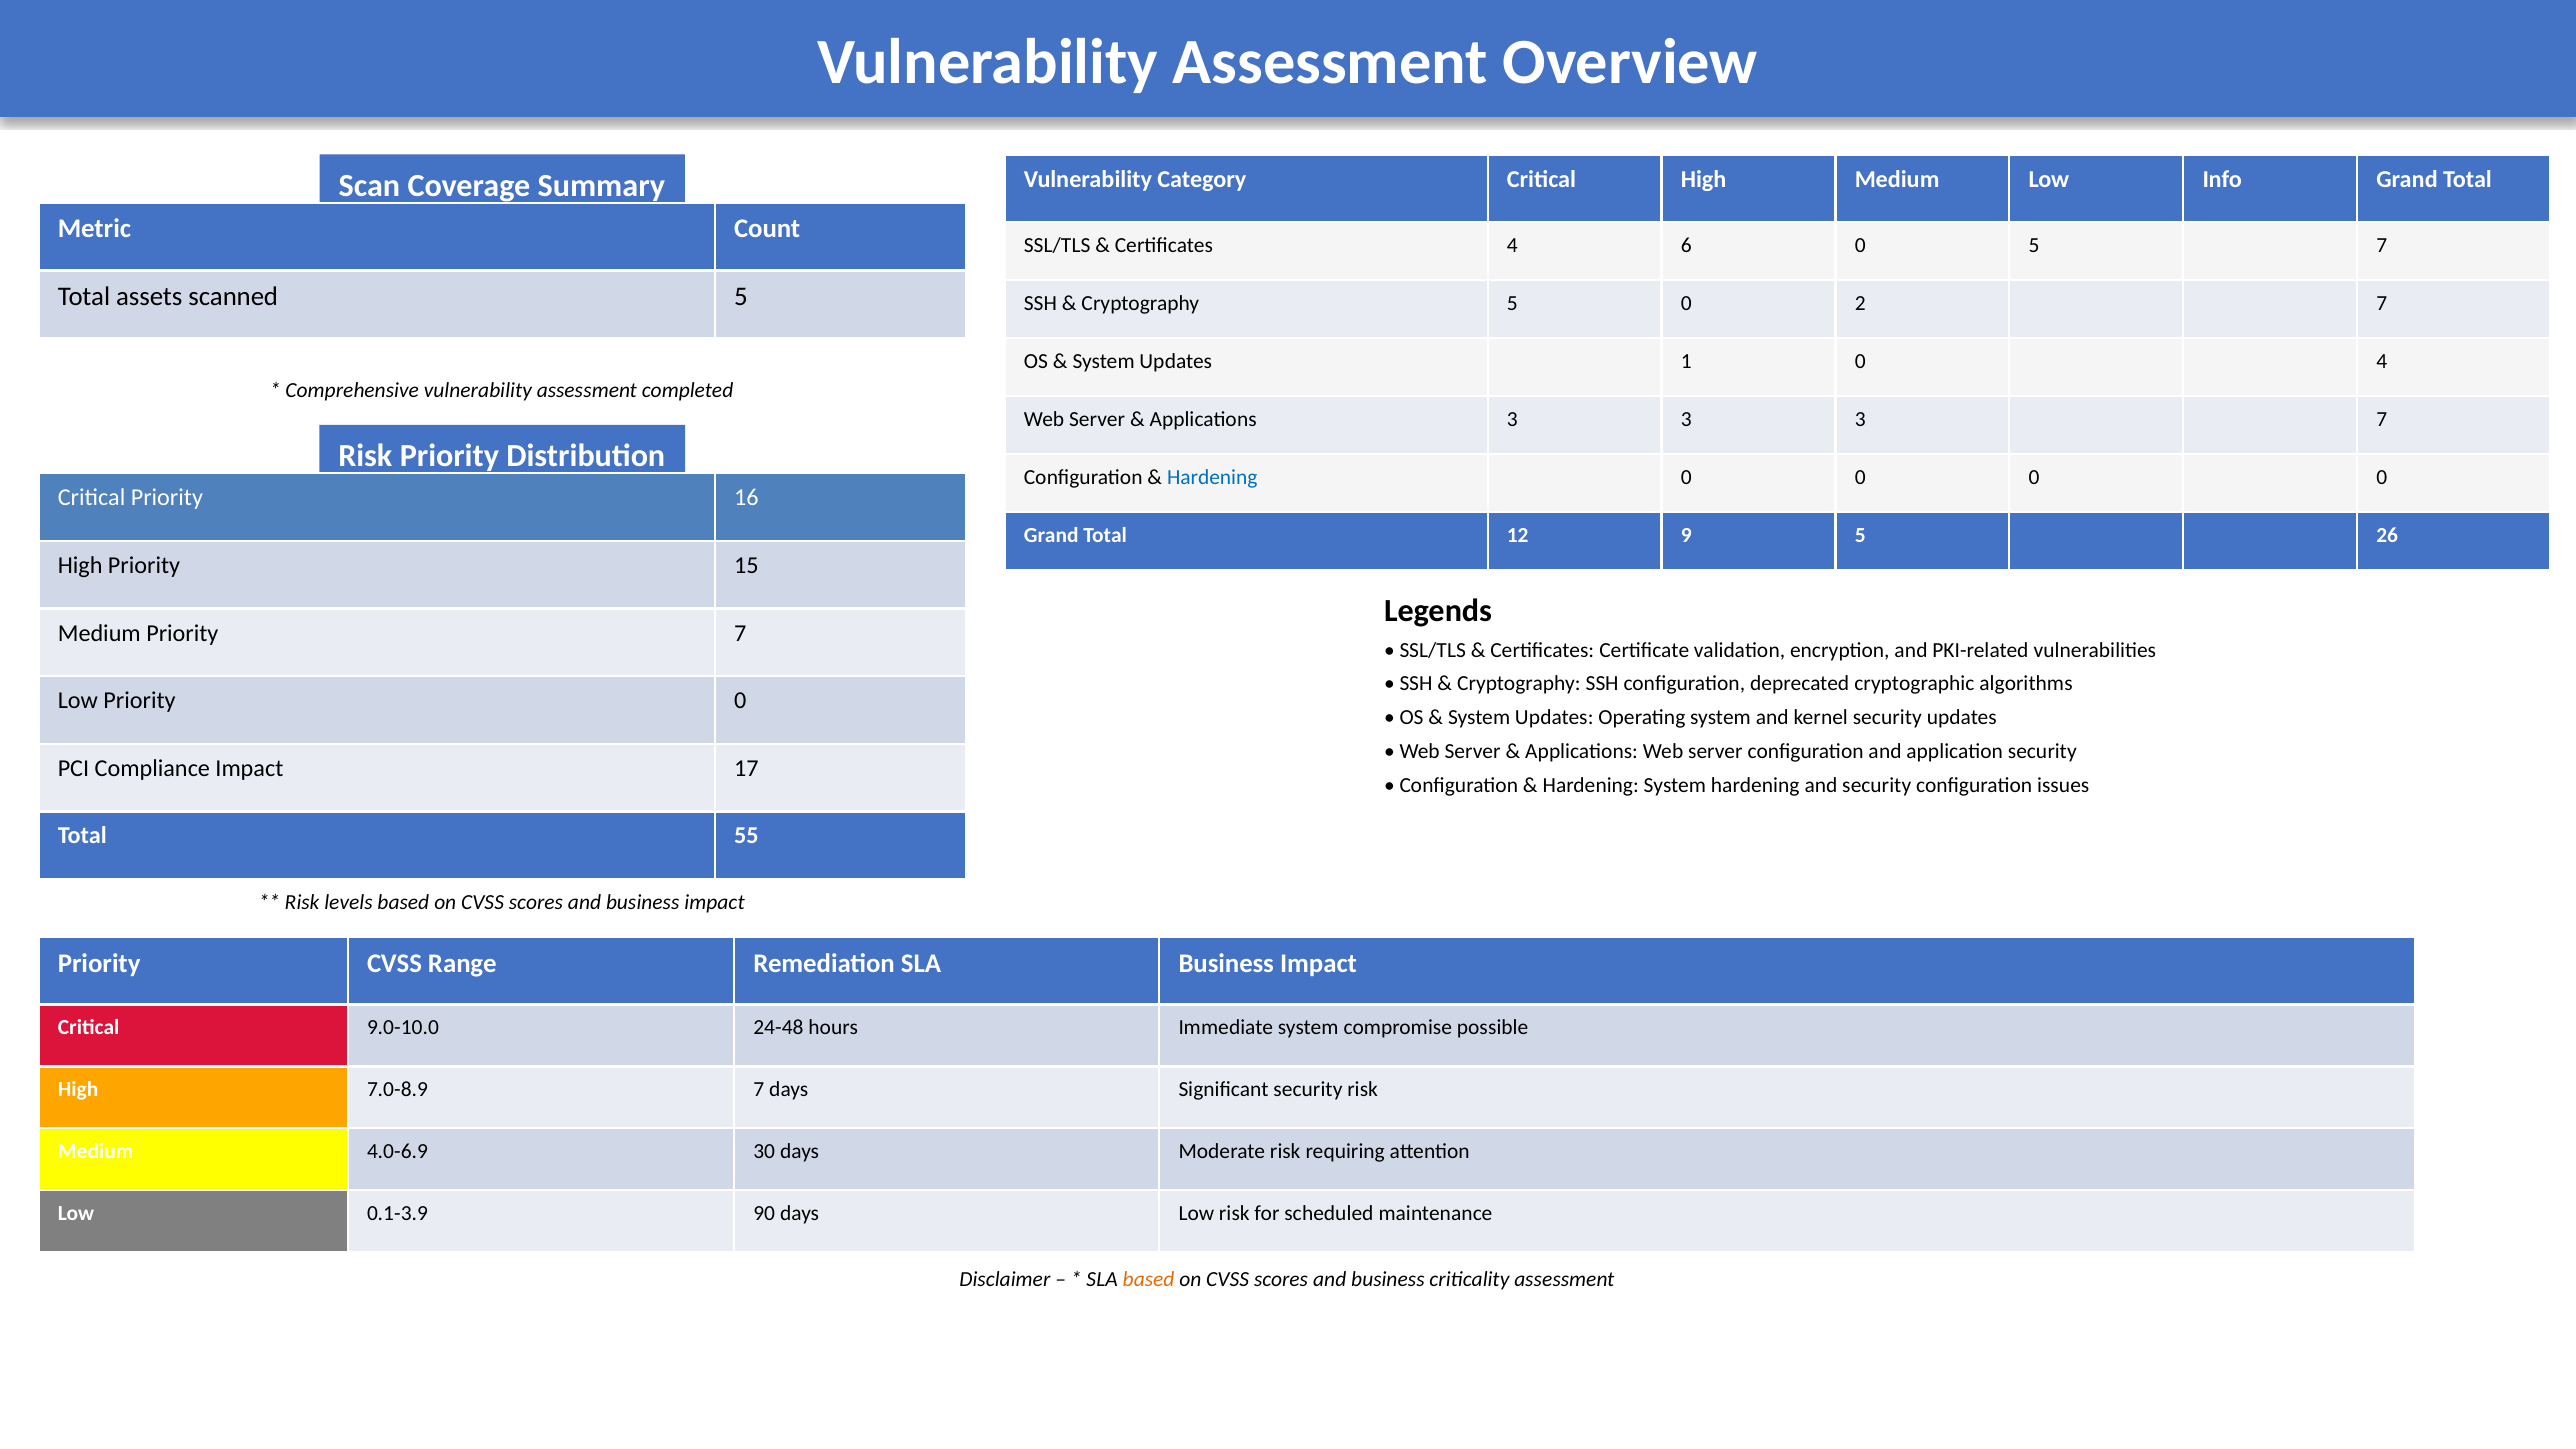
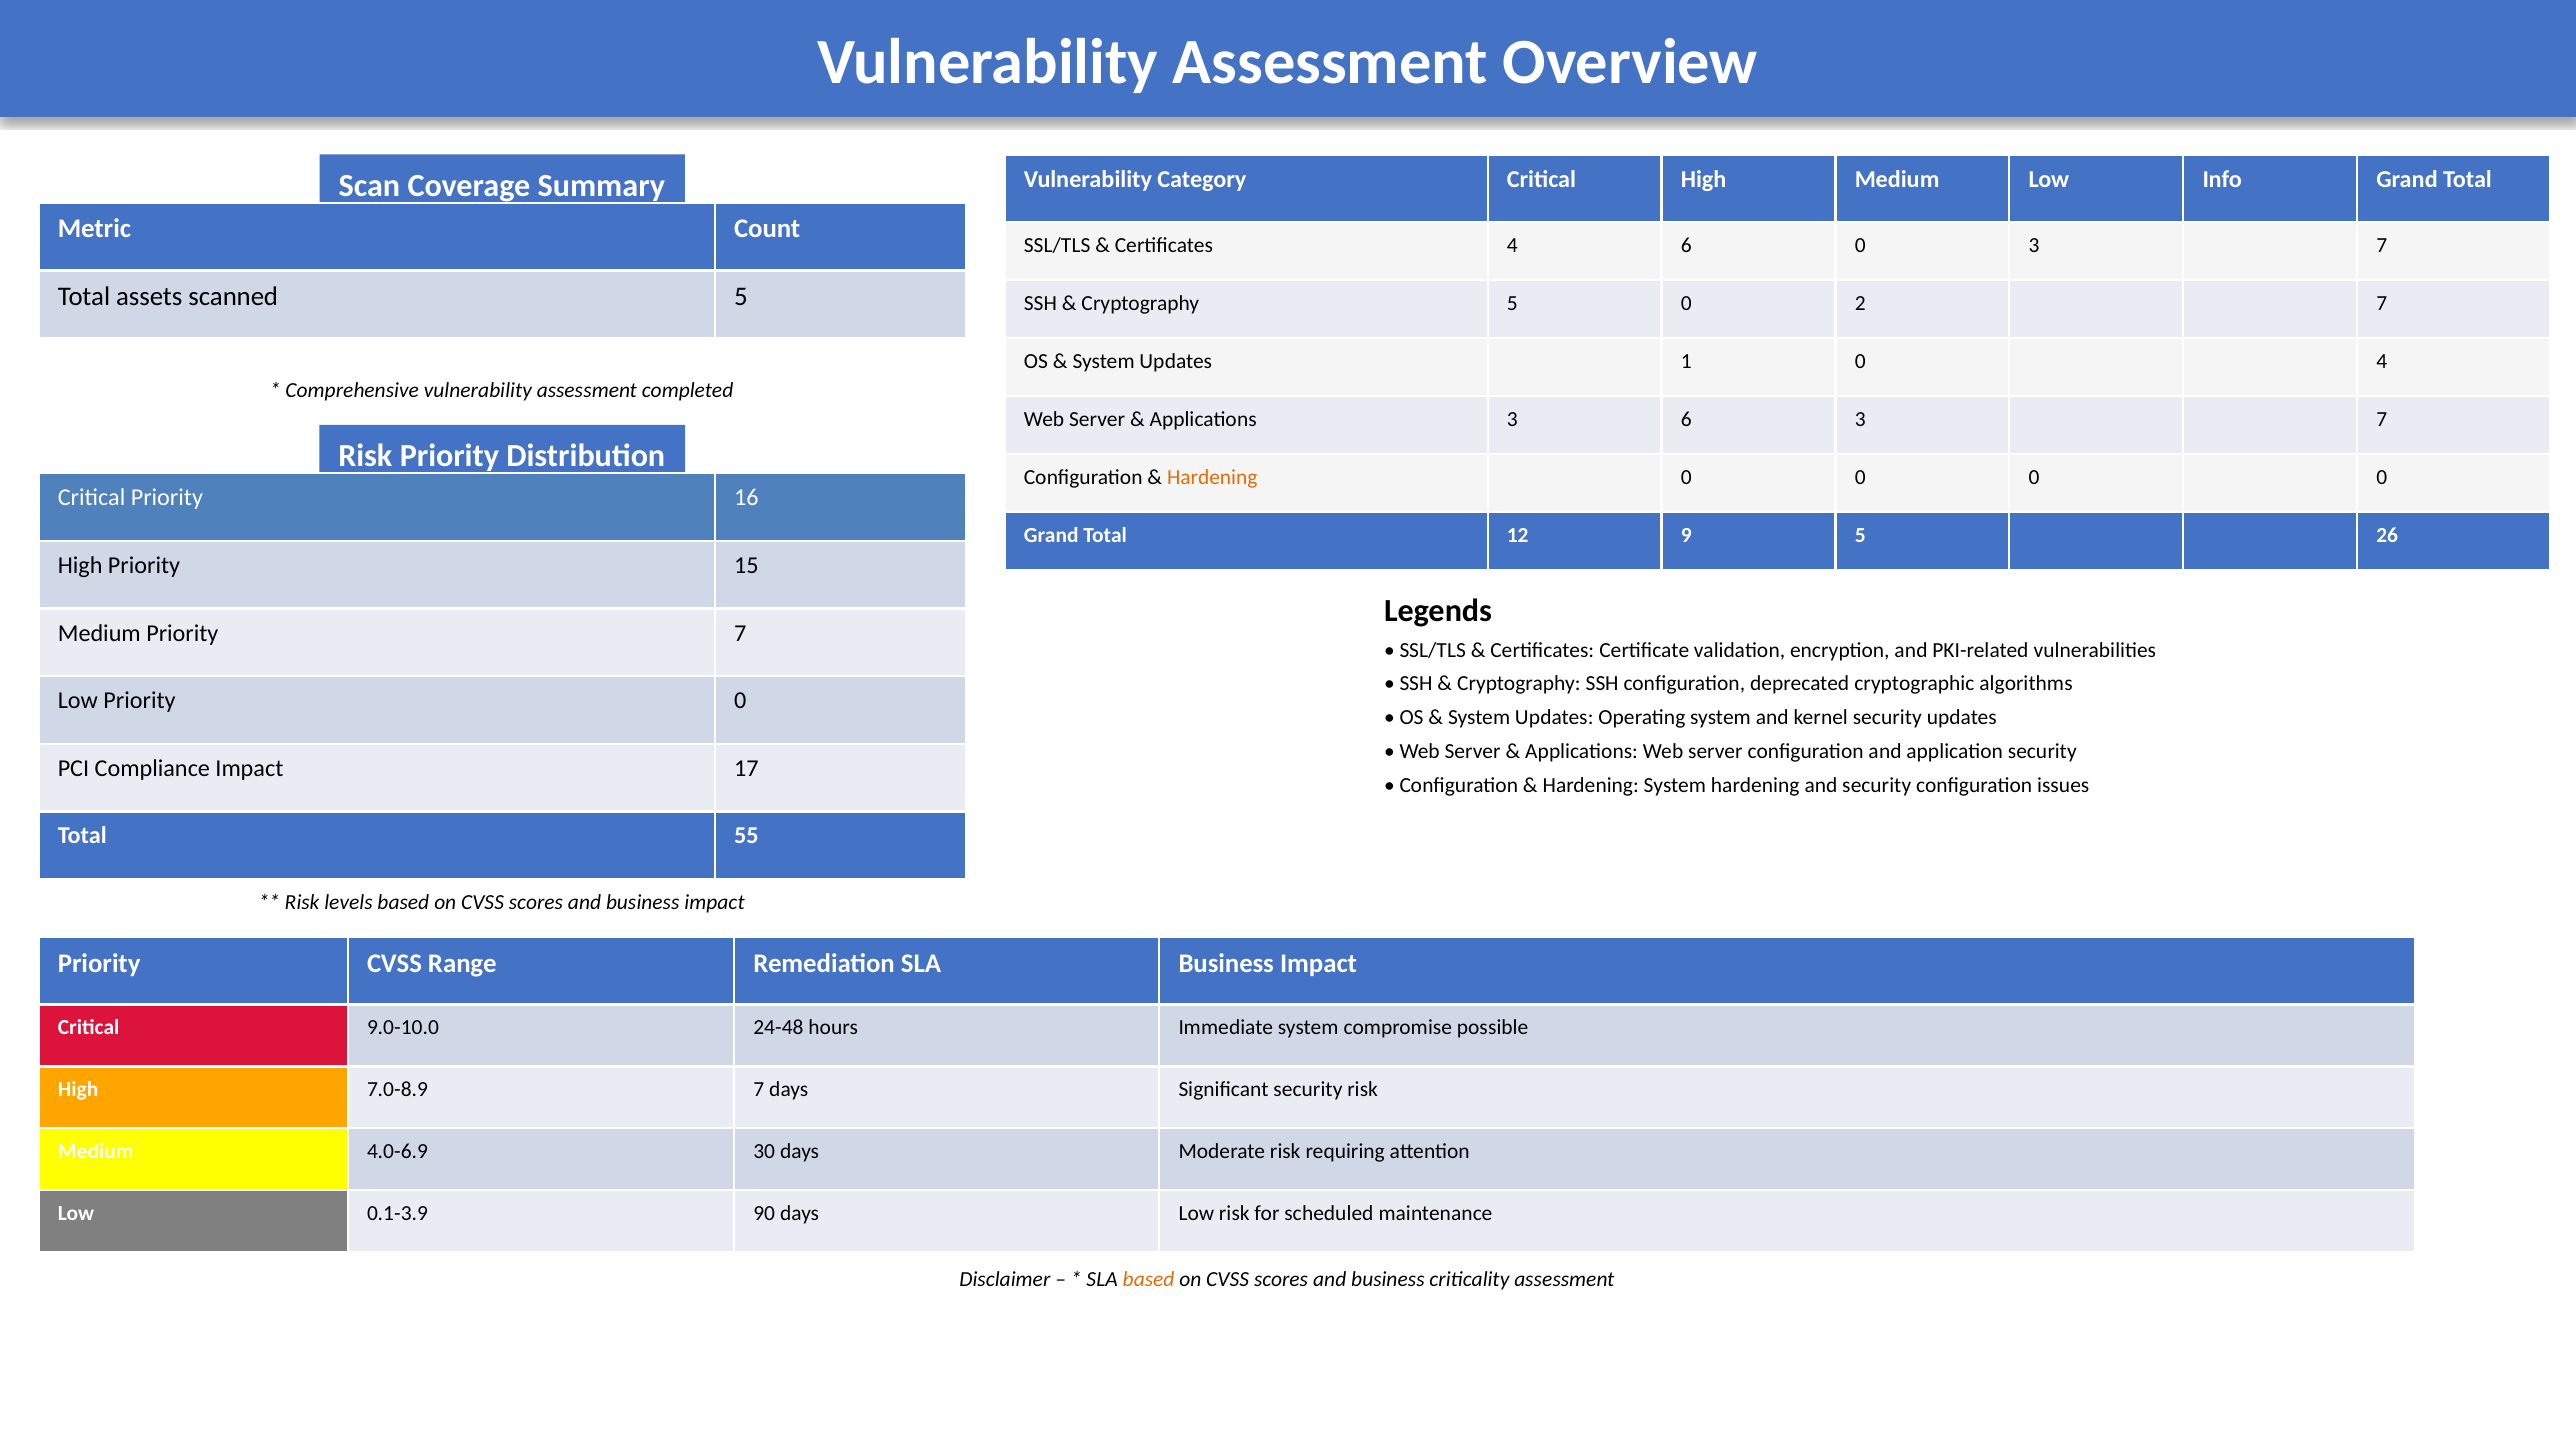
0 5: 5 -> 3 (2034, 245)
Applications 3 3: 3 -> 6 (1686, 419)
Hardening colour: blue -> orange (1212, 477)
